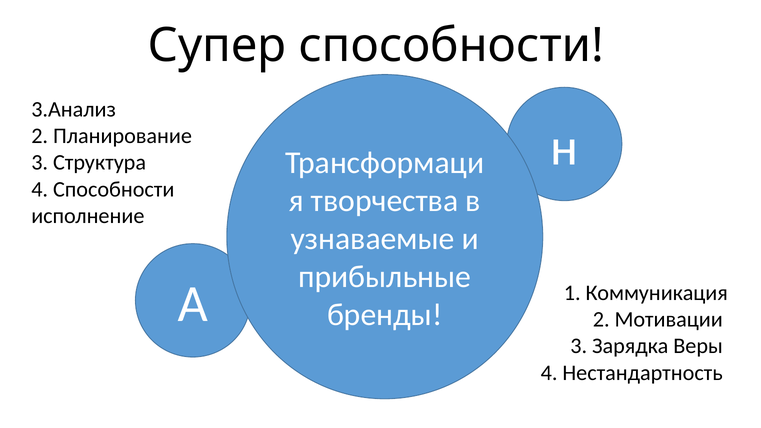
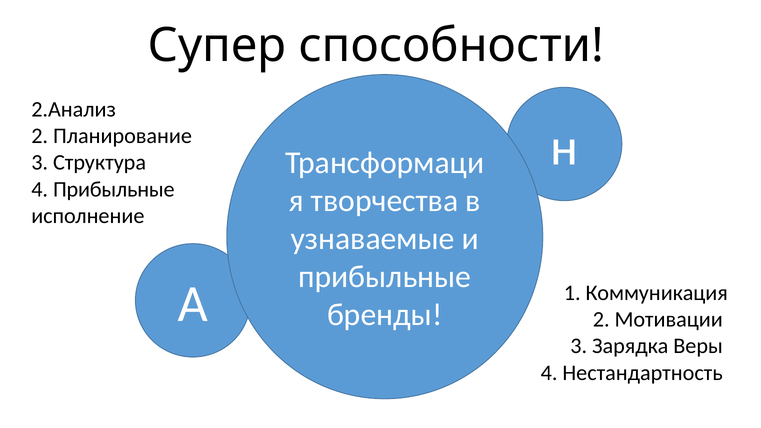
3.Анализ: 3.Анализ -> 2.Анализ (74, 109)
4 Способности: Способности -> Прибыльные (114, 189)
